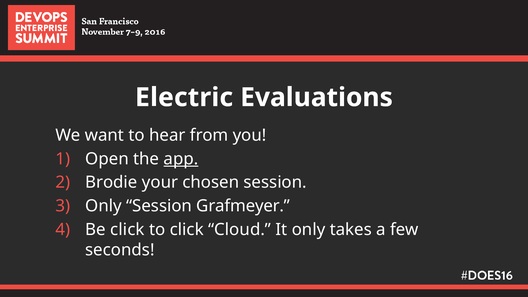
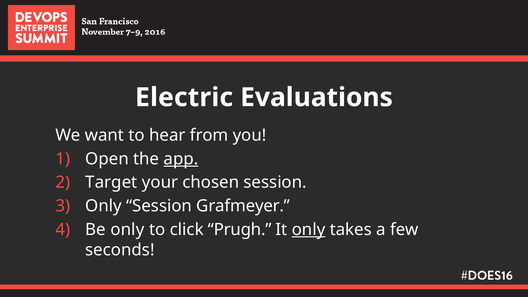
Brodie: Brodie -> Target (111, 182)
Be click: click -> only (127, 230)
Cloud: Cloud -> Prugh (240, 230)
only underline: none -> present (309, 230)
